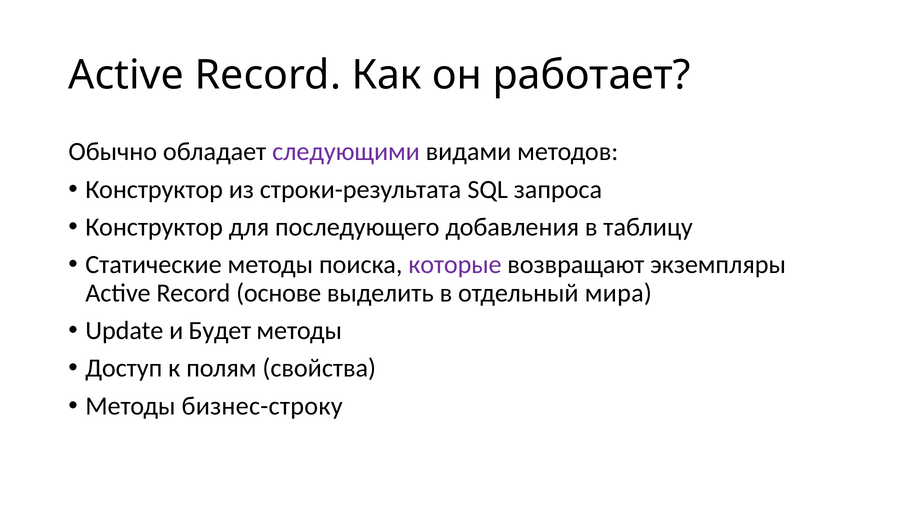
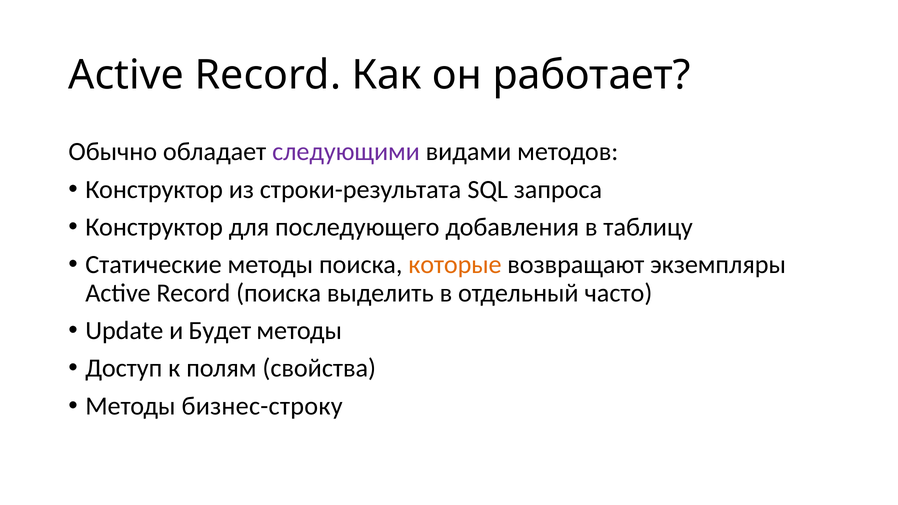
которые colour: purple -> orange (455, 265)
Record основе: основе -> поиска (279, 293)
мира: мира -> часто (618, 293)
